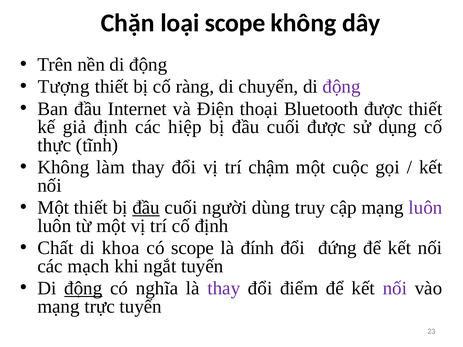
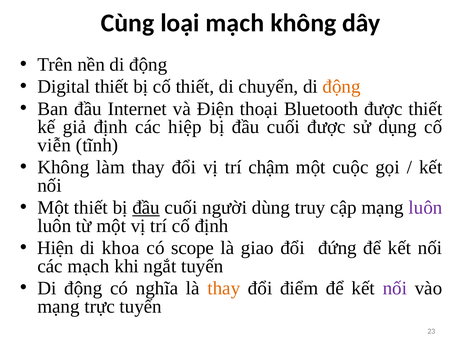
Chặn: Chặn -> Cùng (128, 23)
loại scope: scope -> mạch (235, 23)
Tượng: Tượng -> Digital (64, 87)
cố ràng: ràng -> thiết (195, 87)
động colour: purple -> orange (342, 87)
thực: thực -> viễn (54, 145)
Chất: Chất -> Hiện (56, 248)
đính: đính -> giao (257, 248)
động underline: present -> none (83, 288)
thay colour: purple -> orange (224, 288)
